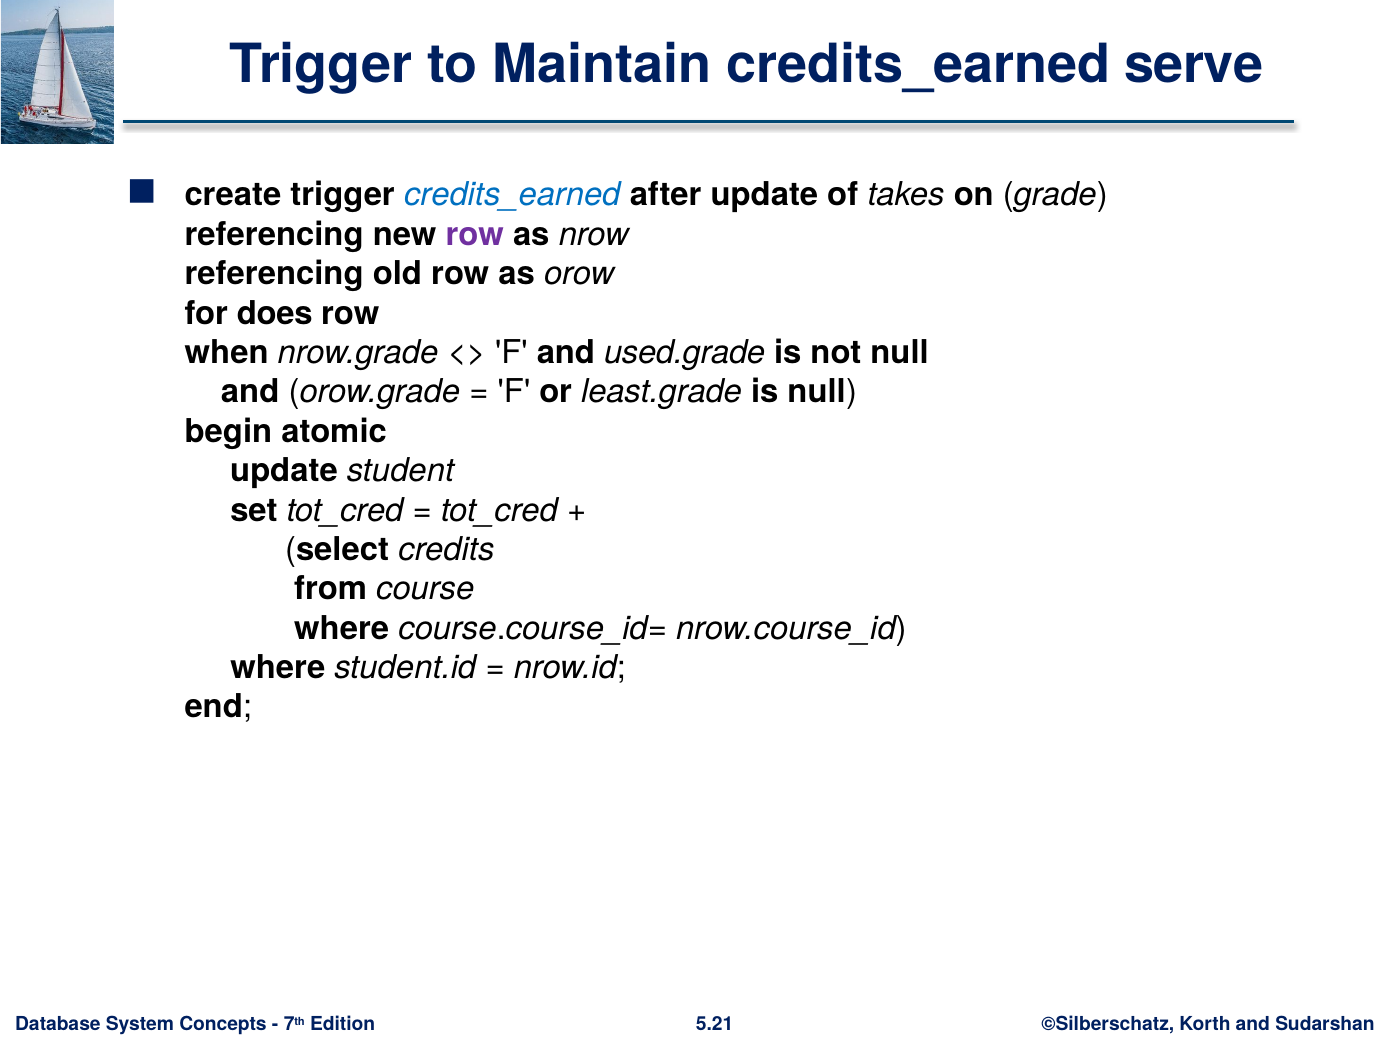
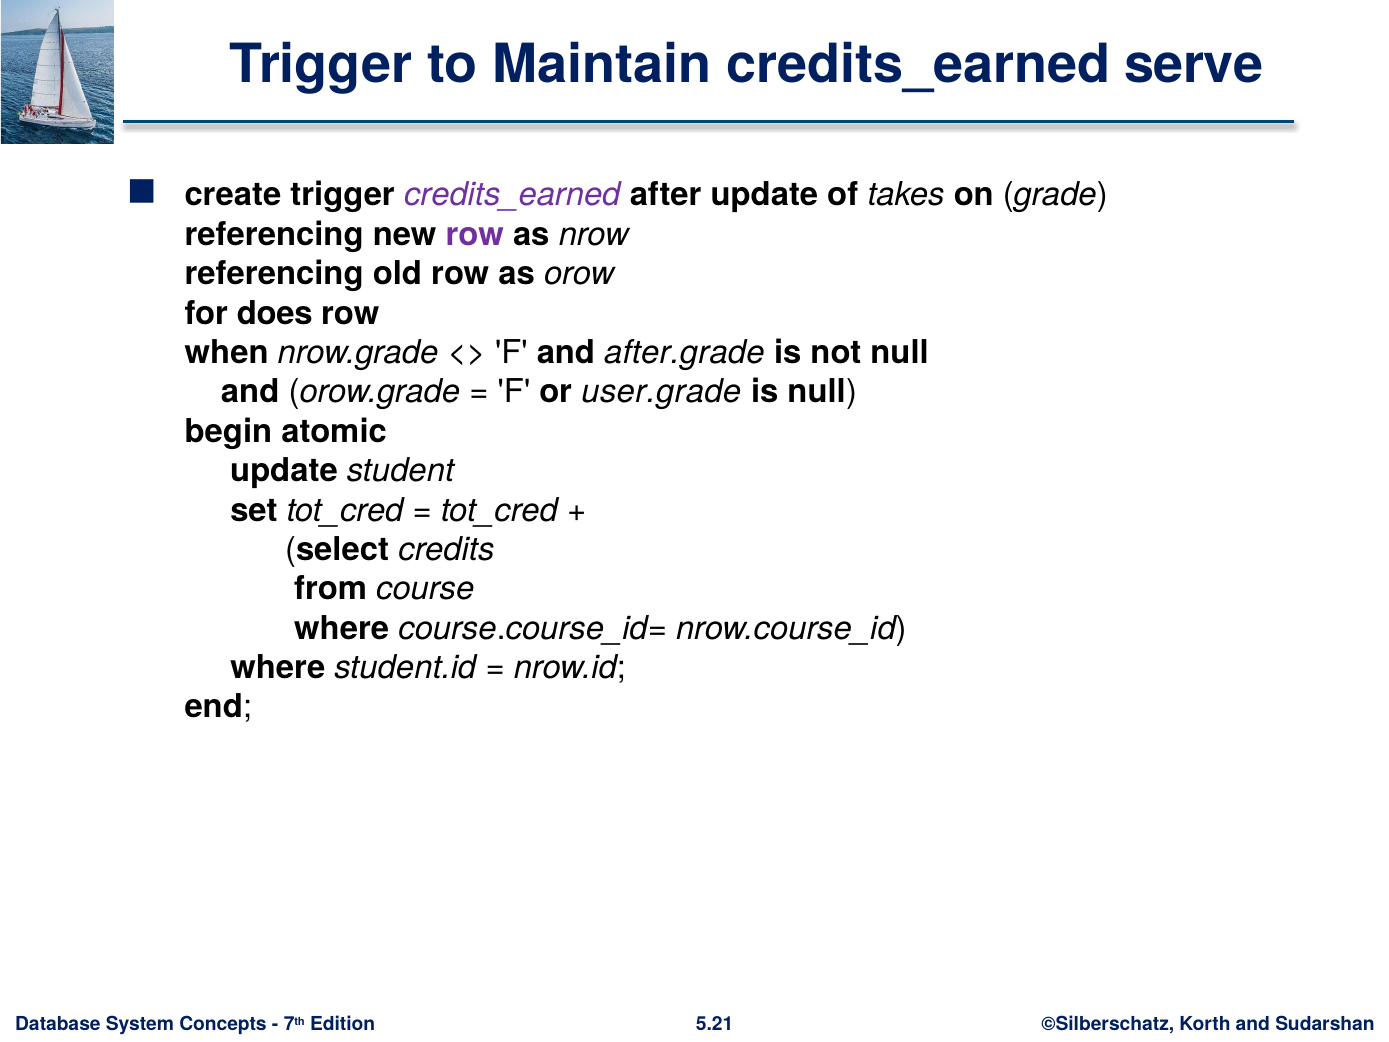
credits_earned colour: blue -> purple (512, 195)
used.grade: used.grade -> after.grade (684, 353)
least.grade: least.grade -> user.grade (661, 392)
